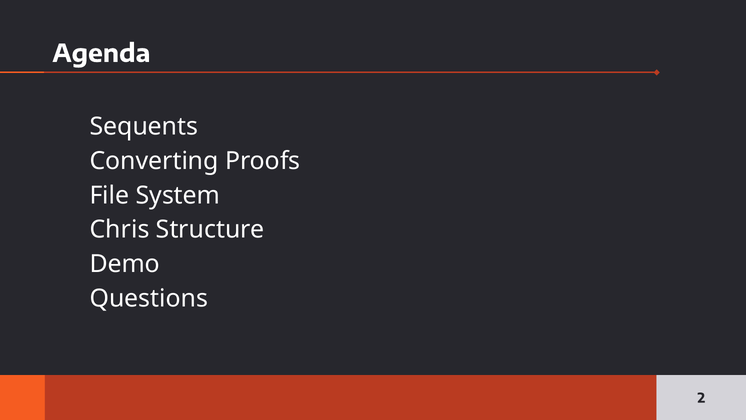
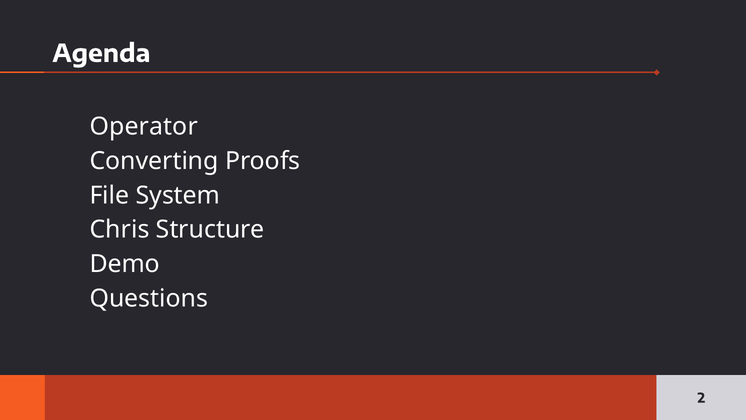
Sequents: Sequents -> Operator (144, 127)
